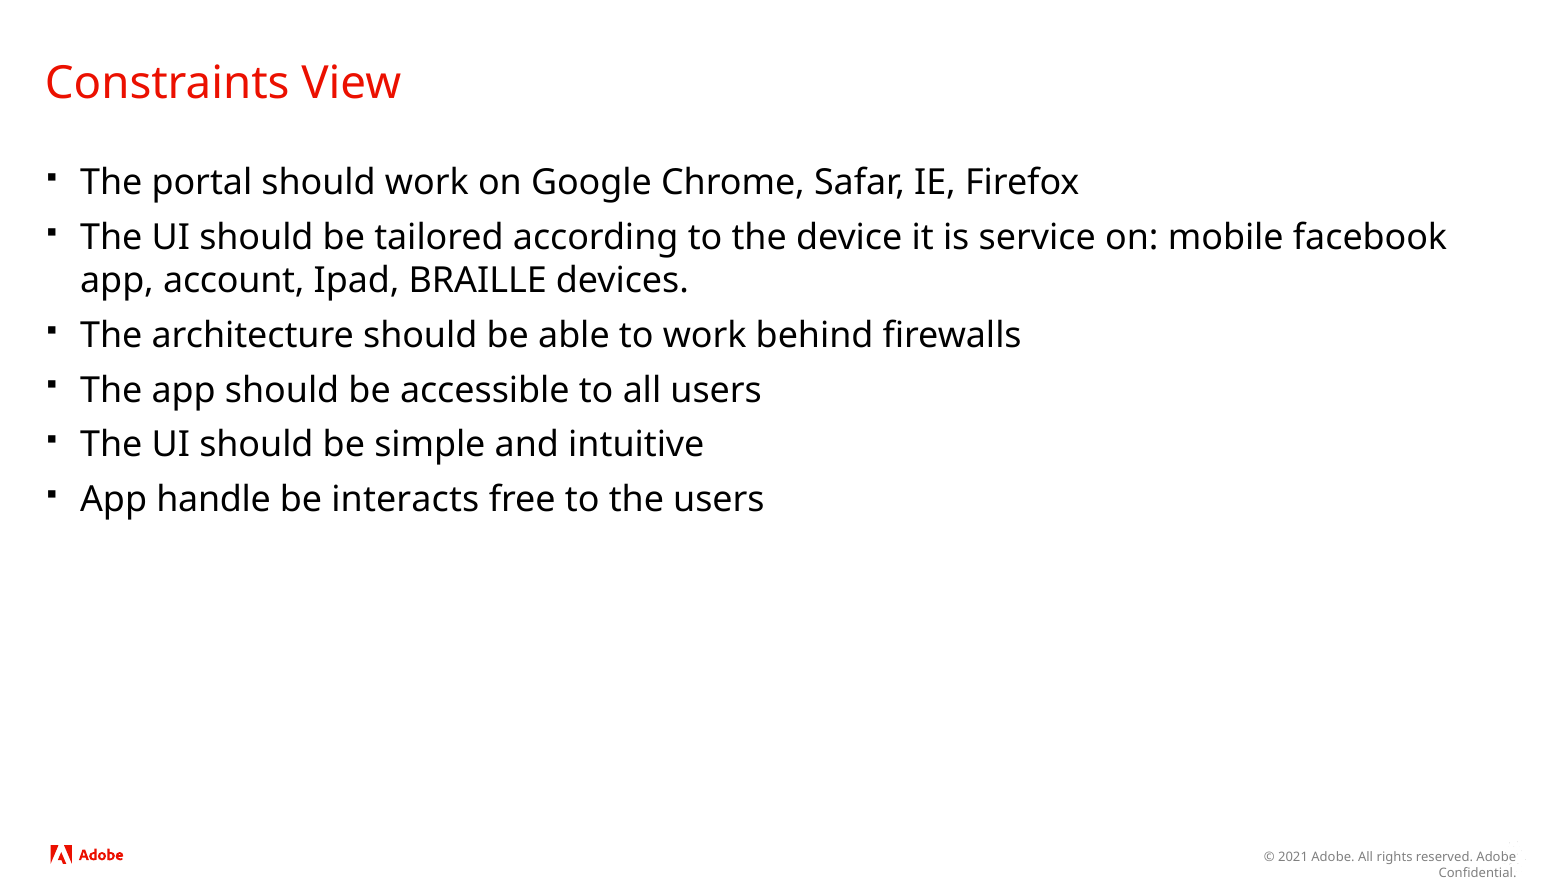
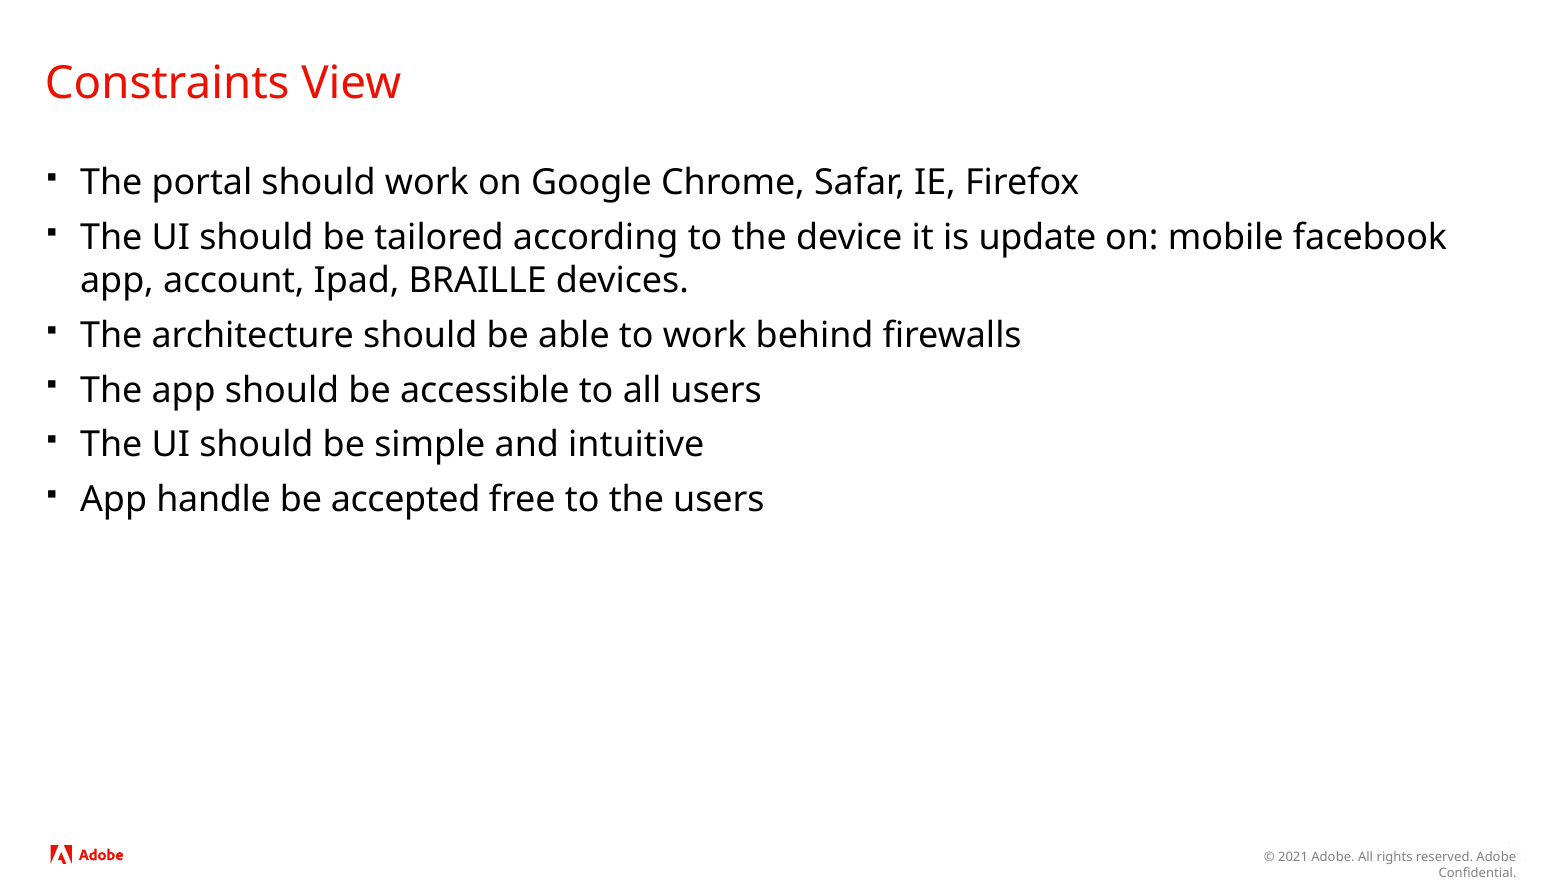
service: service -> update (1037, 238)
interacts: interacts -> accepted (406, 499)
